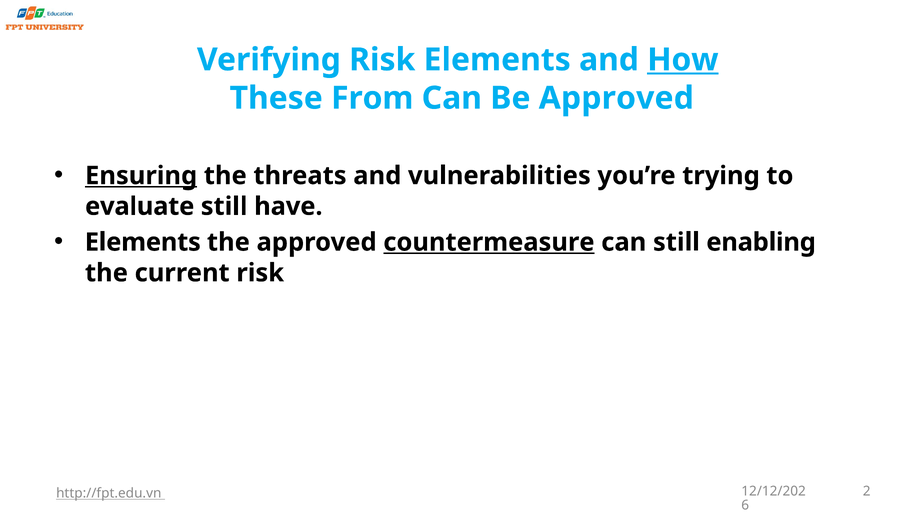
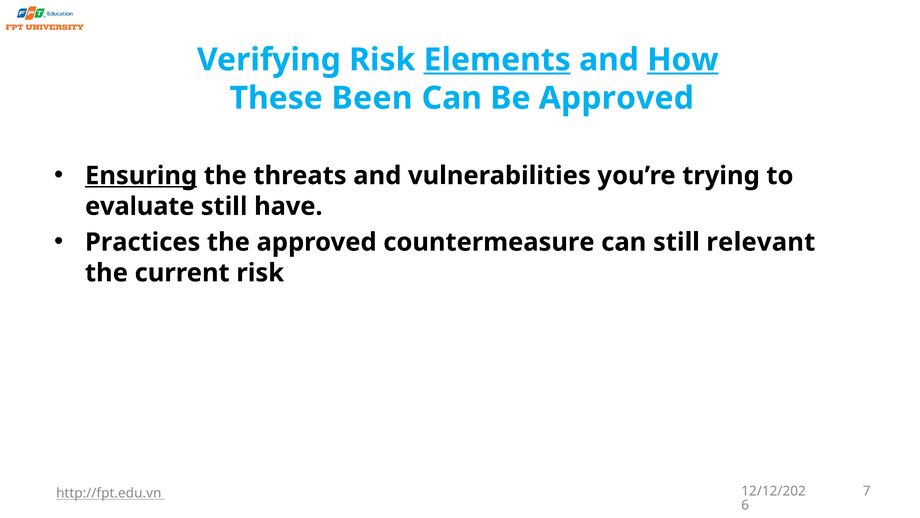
Elements underline: none -> present (497, 60)
From: From -> Been (372, 98)
Elements: Elements -> Practices (143, 242)
countermeasure underline: present -> none (489, 242)
enabling: enabling -> relevant (761, 242)
2: 2 -> 7 (867, 491)
